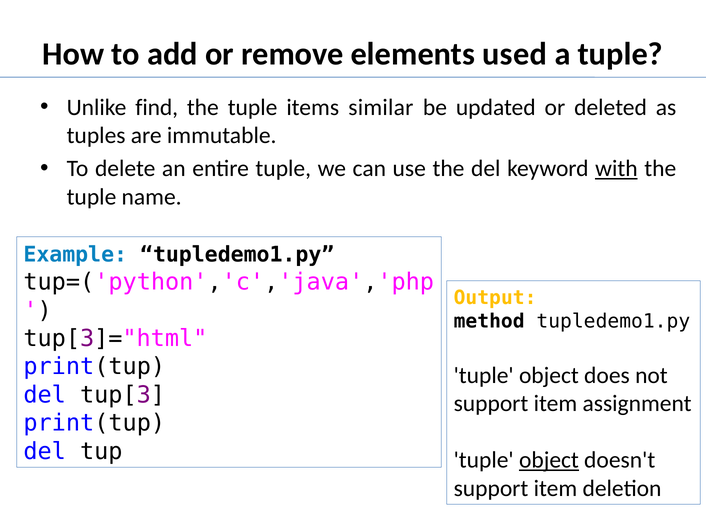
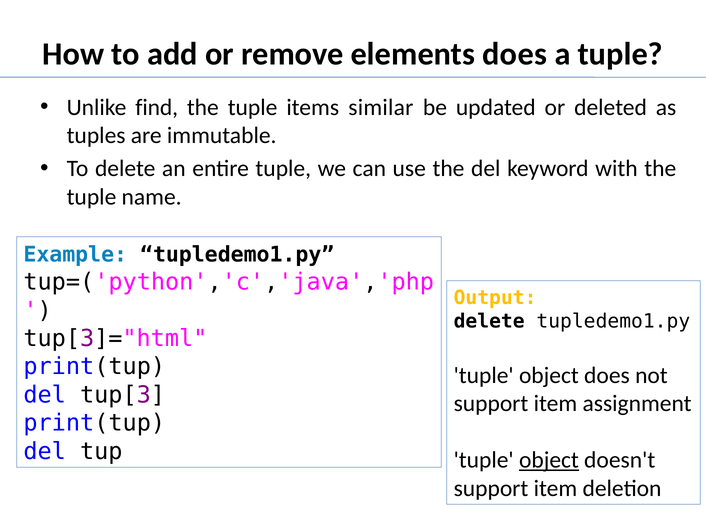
elements used: used -> does (515, 54)
with underline: present -> none (616, 169)
method: method -> delete (489, 321)
